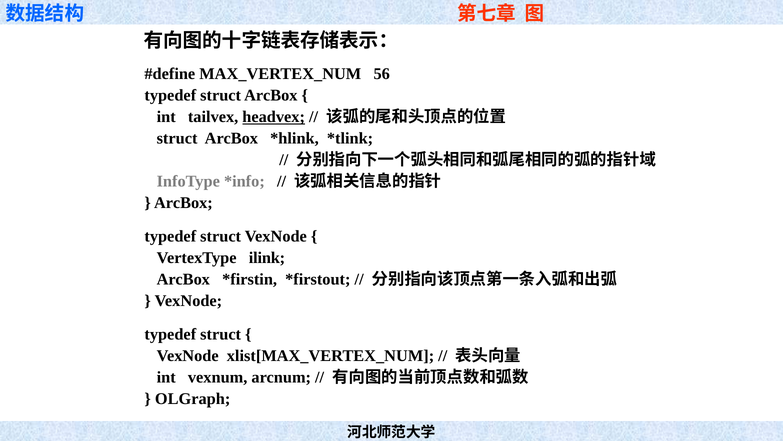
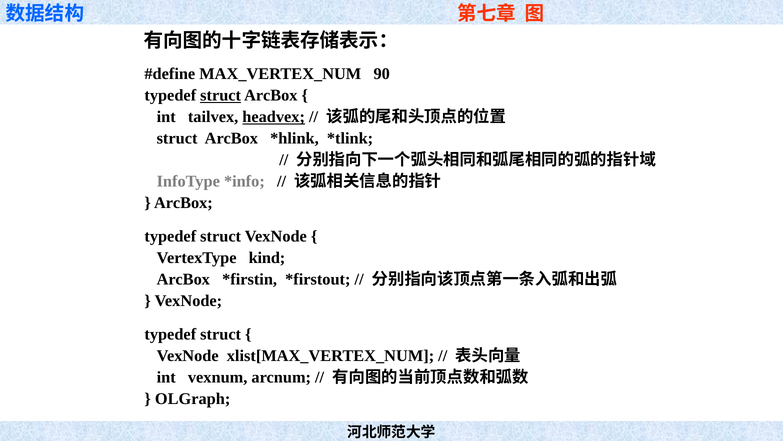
56: 56 -> 90 (382, 74)
struct underline: none -> present (221, 95)
ilink: ilink -> kind (267, 258)
